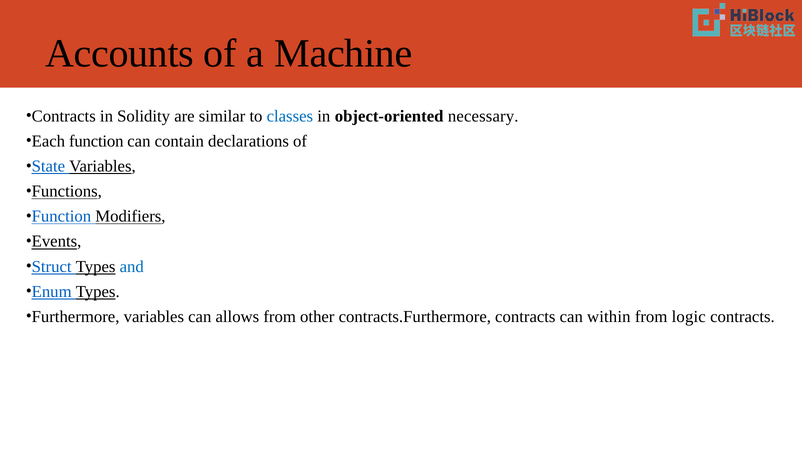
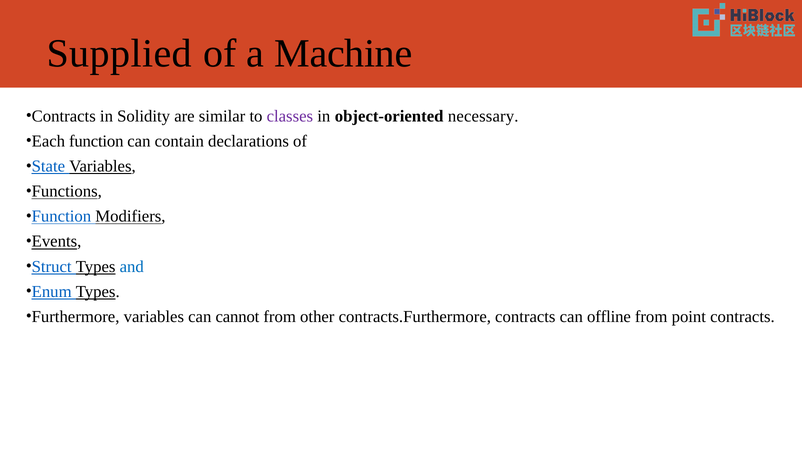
Accounts: Accounts -> Supplied (119, 54)
classes colour: blue -> purple (290, 116)
allows: allows -> cannot (237, 317)
within: within -> offline (609, 317)
logic: logic -> point (689, 317)
